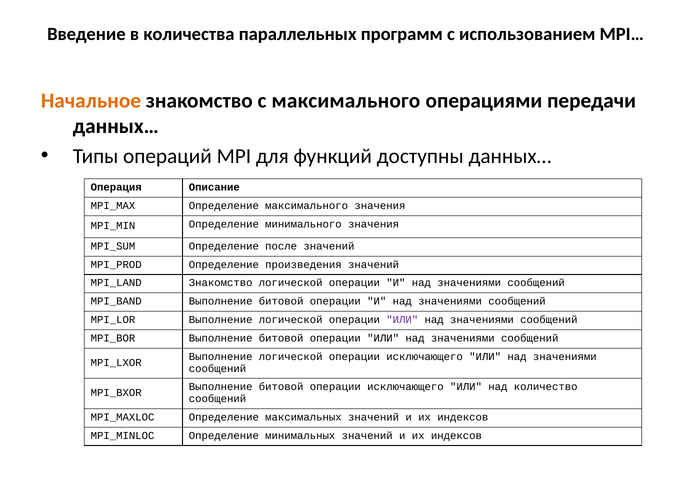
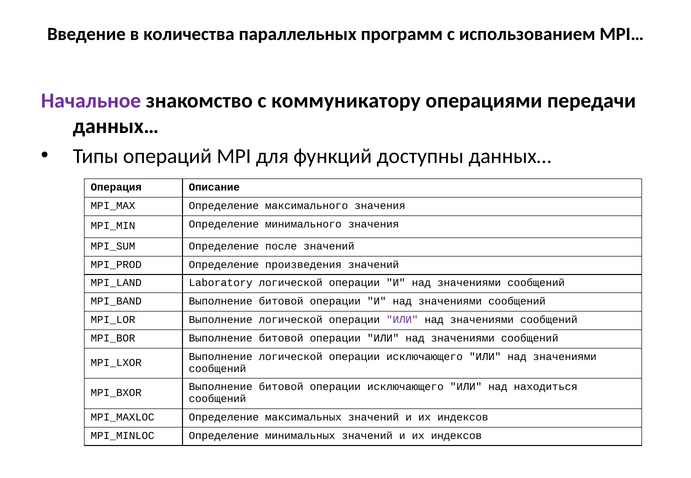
Начальное colour: orange -> purple (91, 101)
с максимального: максимального -> коммуникатору (346, 101)
Знакомство: Знакомство -> Laboratory (221, 283)
количество: количество -> находиться (546, 387)
